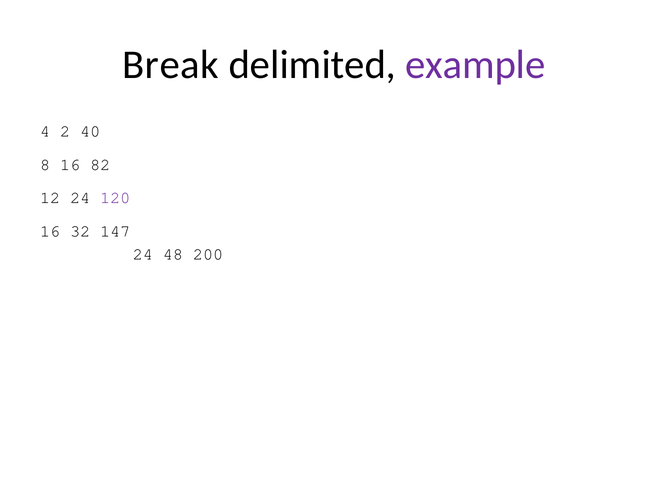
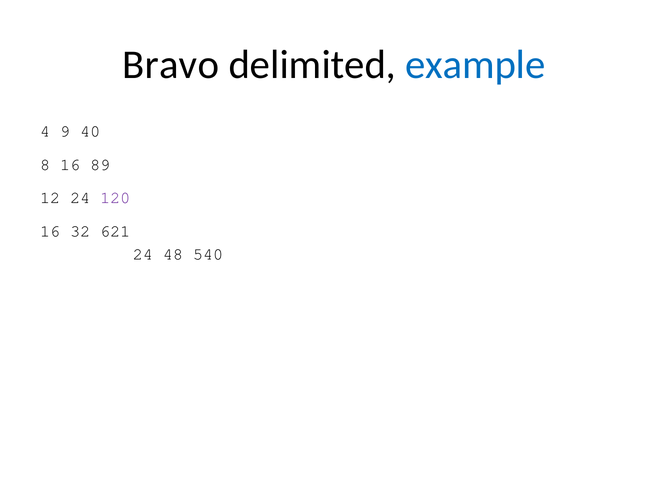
Break: Break -> Bravo (171, 65)
example colour: purple -> blue (475, 65)
2: 2 -> 9 (65, 131)
82: 82 -> 89 (100, 165)
147: 147 -> 621 (115, 231)
200: 200 -> 540 (208, 254)
